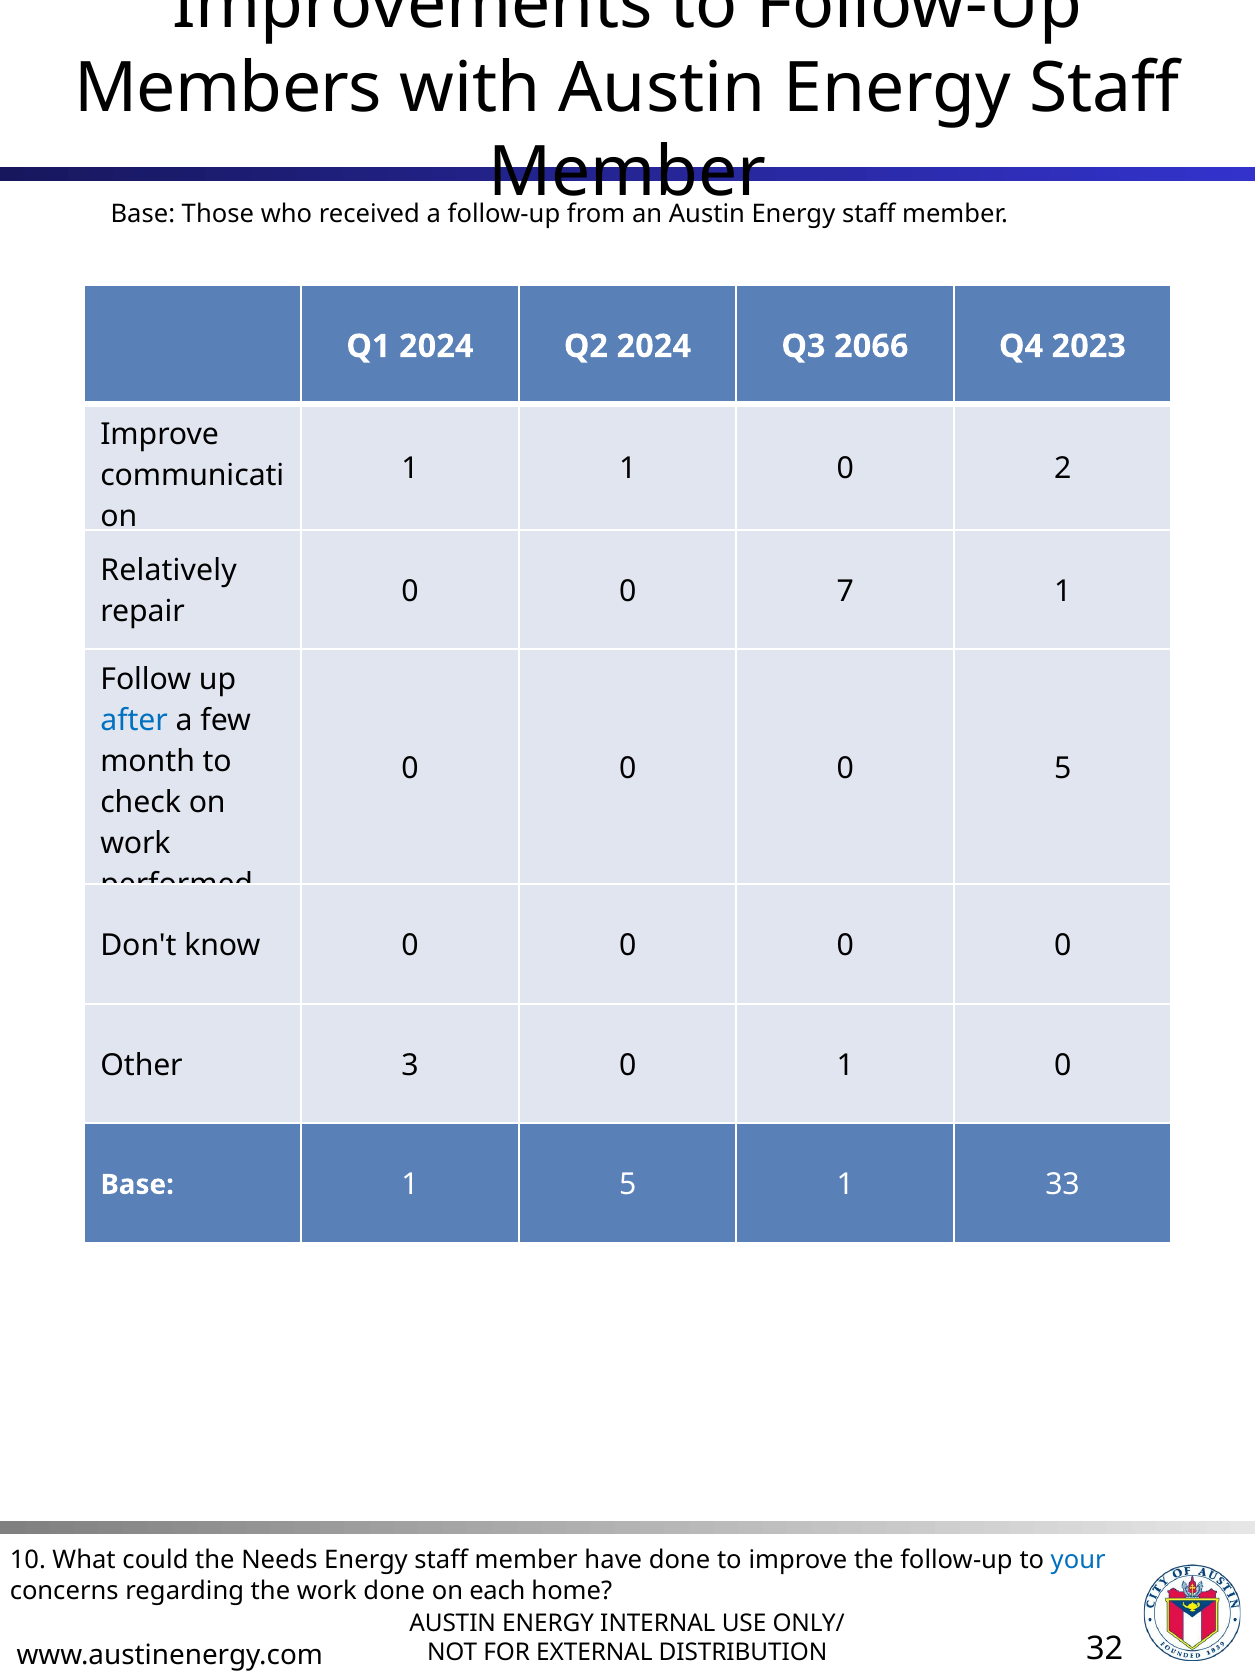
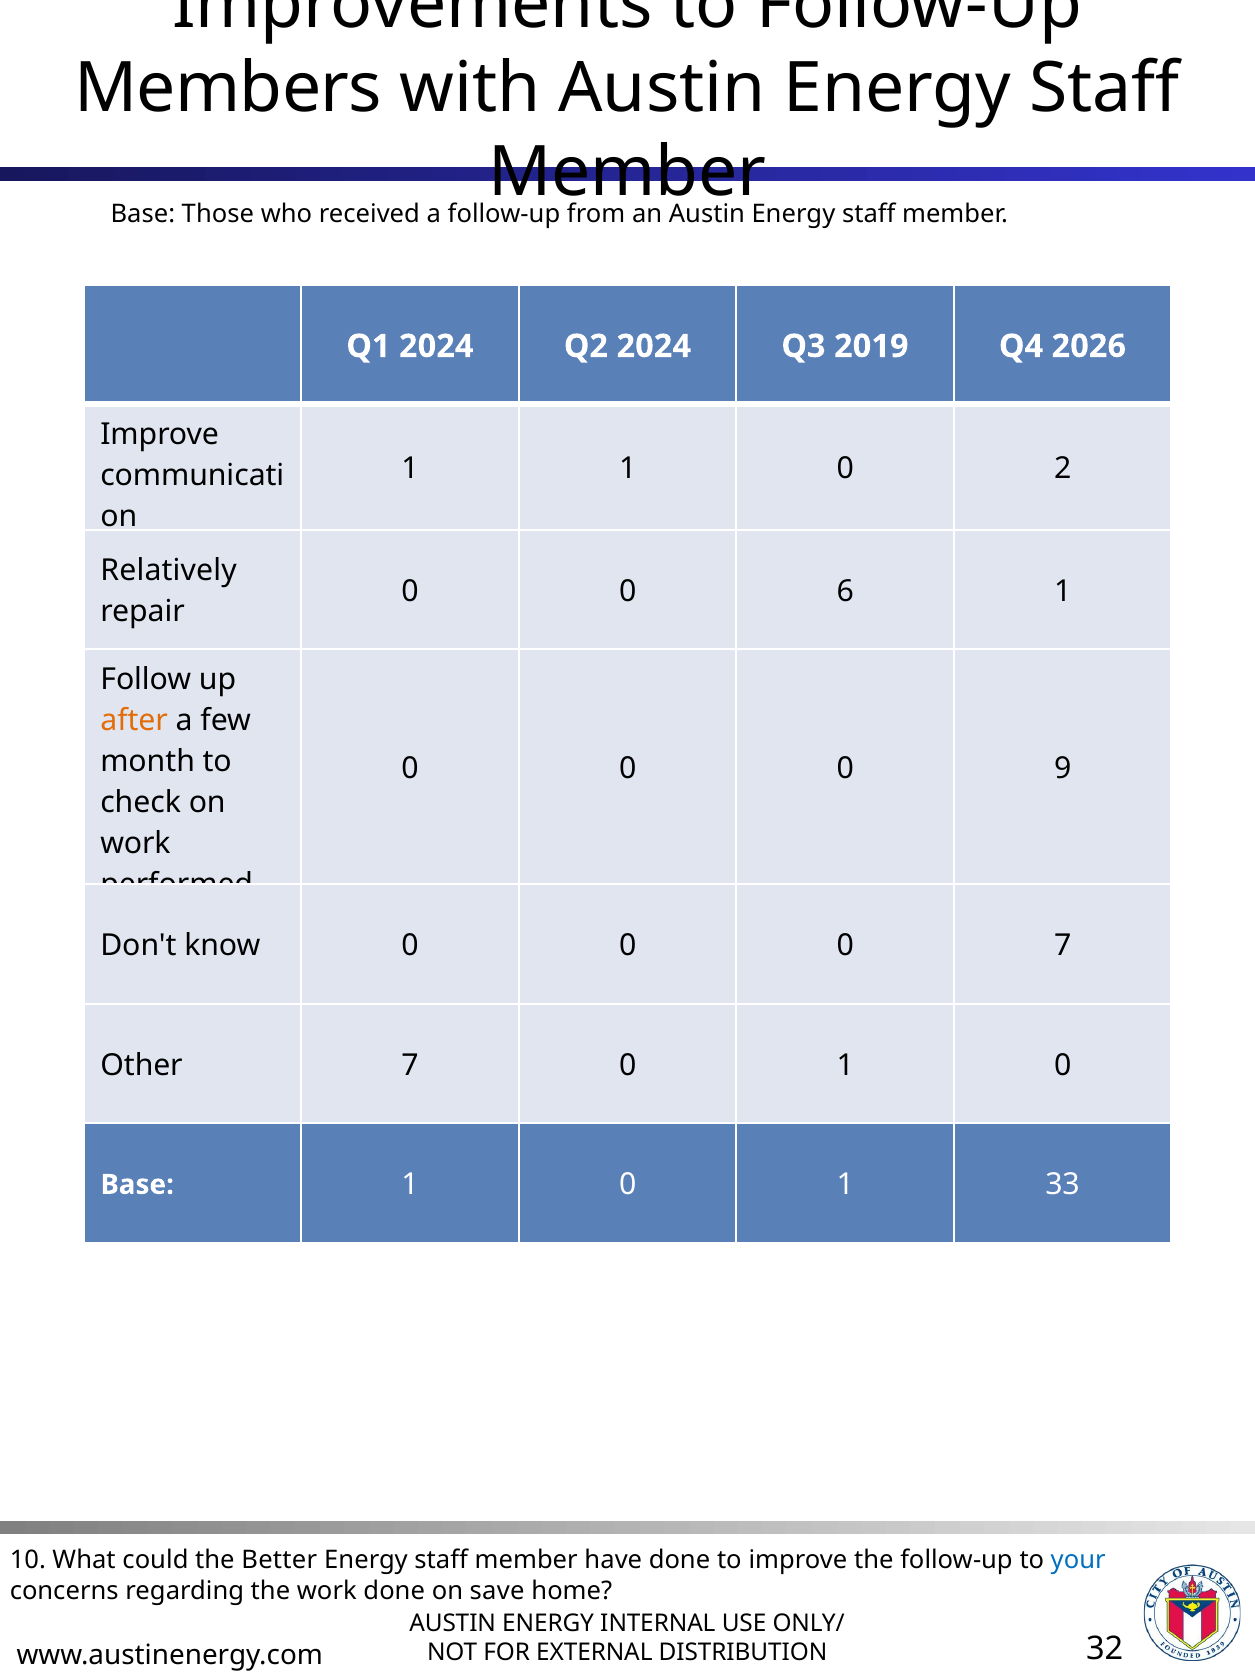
2066: 2066 -> 2019 (871, 346)
2023: 2023 -> 2026 (1089, 346)
7: 7 -> 6 (845, 591)
after colour: blue -> orange (134, 721)
0 5: 5 -> 9 (1063, 768)
0 0 0 0: 0 -> 7 (1063, 945)
Other 3: 3 -> 7 (410, 1065)
Base 1 5: 5 -> 0 (628, 1184)
Needs: Needs -> Better (279, 1560)
each: each -> save (497, 1590)
